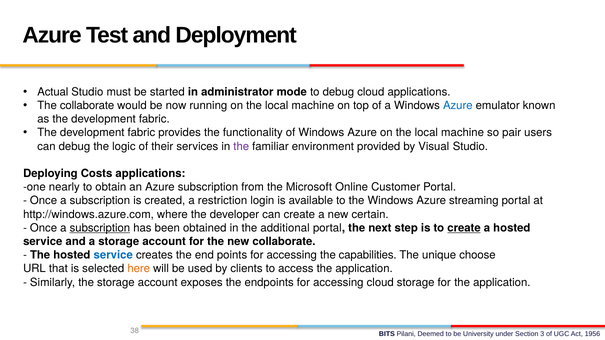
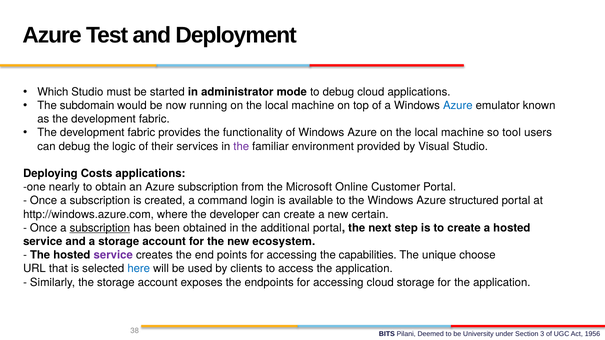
Actual: Actual -> Which (53, 92)
The collaborate: collaborate -> subdomain (87, 106)
pair: pair -> tool (512, 133)
restriction: restriction -> command (223, 201)
streaming: streaming -> structured (474, 201)
create underline: present -> none (464, 228)
new collaborate: collaborate -> ecosystem (284, 242)
service colour: blue -> purple (113, 255)
here colour: orange -> blue (139, 269)
